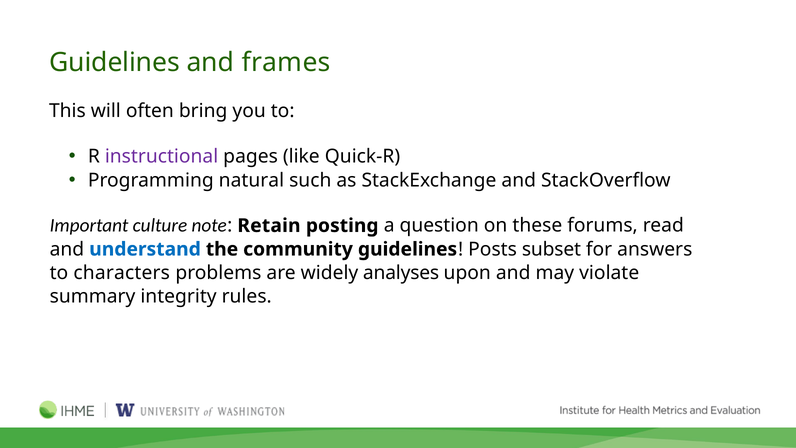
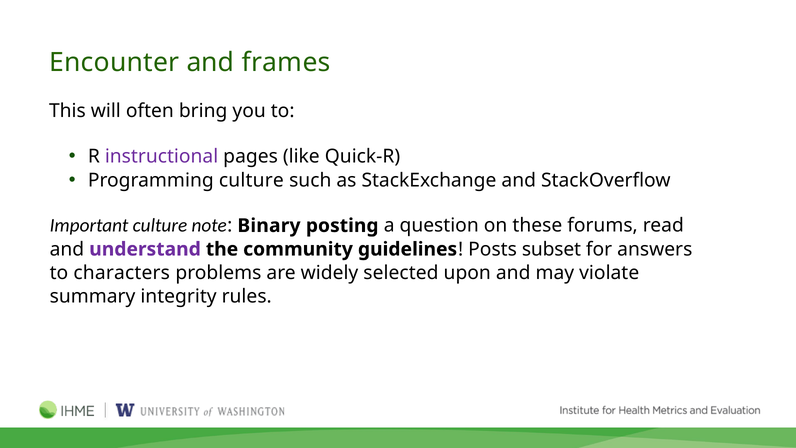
Guidelines: Guidelines -> Encounter (114, 63)
Programming natural: natural -> culture (251, 180)
Retain: Retain -> Binary (269, 226)
understand colour: blue -> purple (145, 249)
analyses: analyses -> selected (401, 273)
